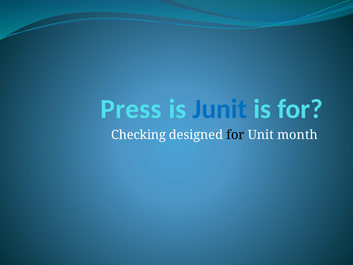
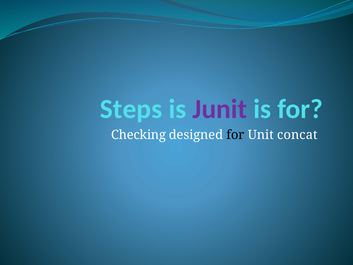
Press: Press -> Steps (131, 109)
Junit colour: blue -> purple (220, 109)
month: month -> concat (297, 135)
